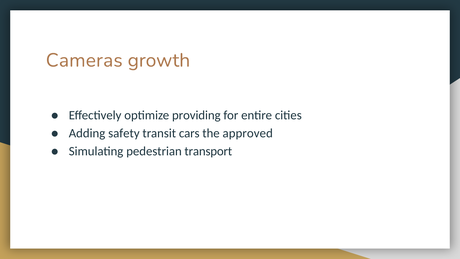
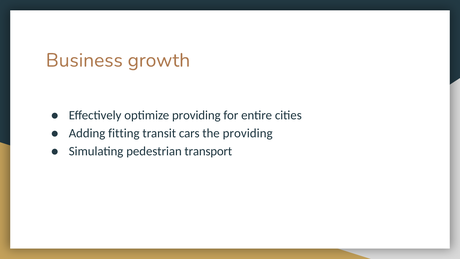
Cameras: Cameras -> Business (84, 60)
safety: safety -> fitting (124, 133)
the approved: approved -> providing (248, 133)
